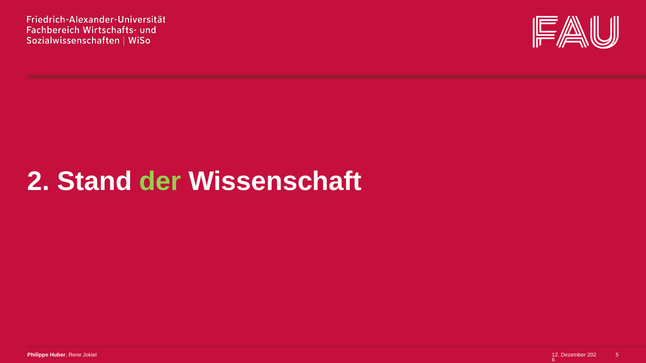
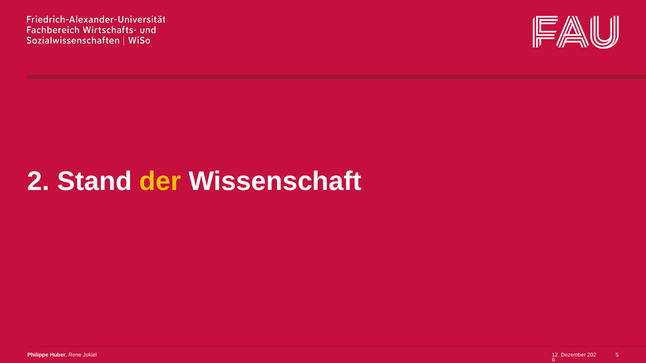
der colour: light green -> yellow (160, 182)
